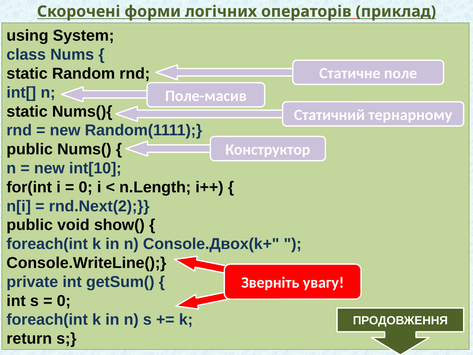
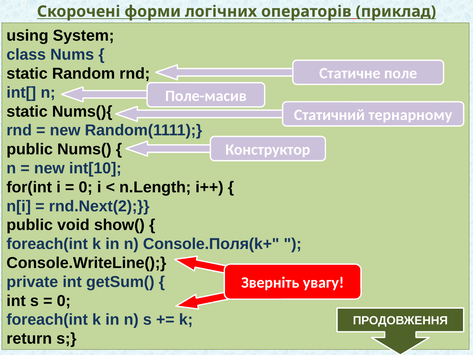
Console.Двох(k+: Console.Двох(k+ -> Console.Поля(k+ (211, 244)
